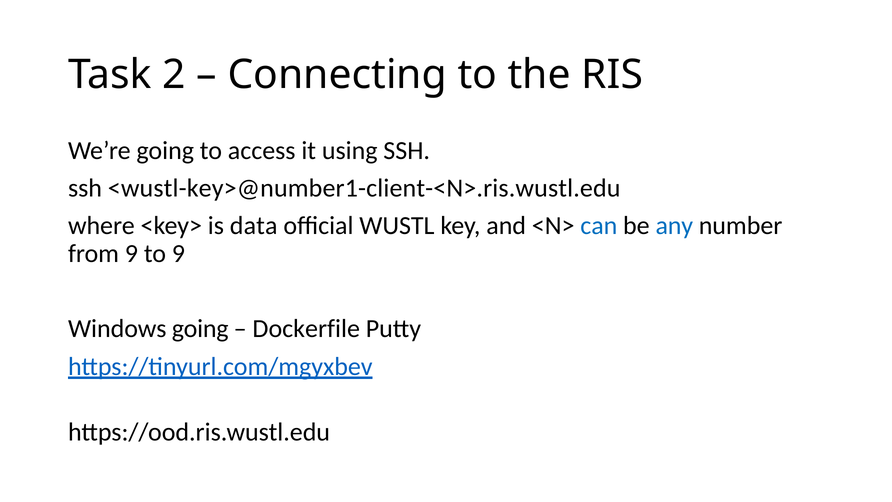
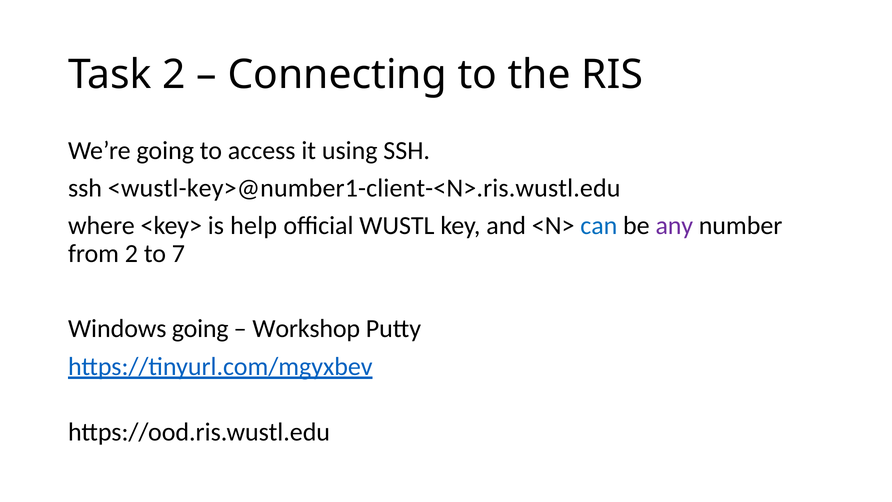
data: data -> help (254, 226)
any colour: blue -> purple (674, 226)
from 9: 9 -> 2 (131, 254)
to 9: 9 -> 7 (178, 254)
Dockerfile: Dockerfile -> Workshop (306, 329)
